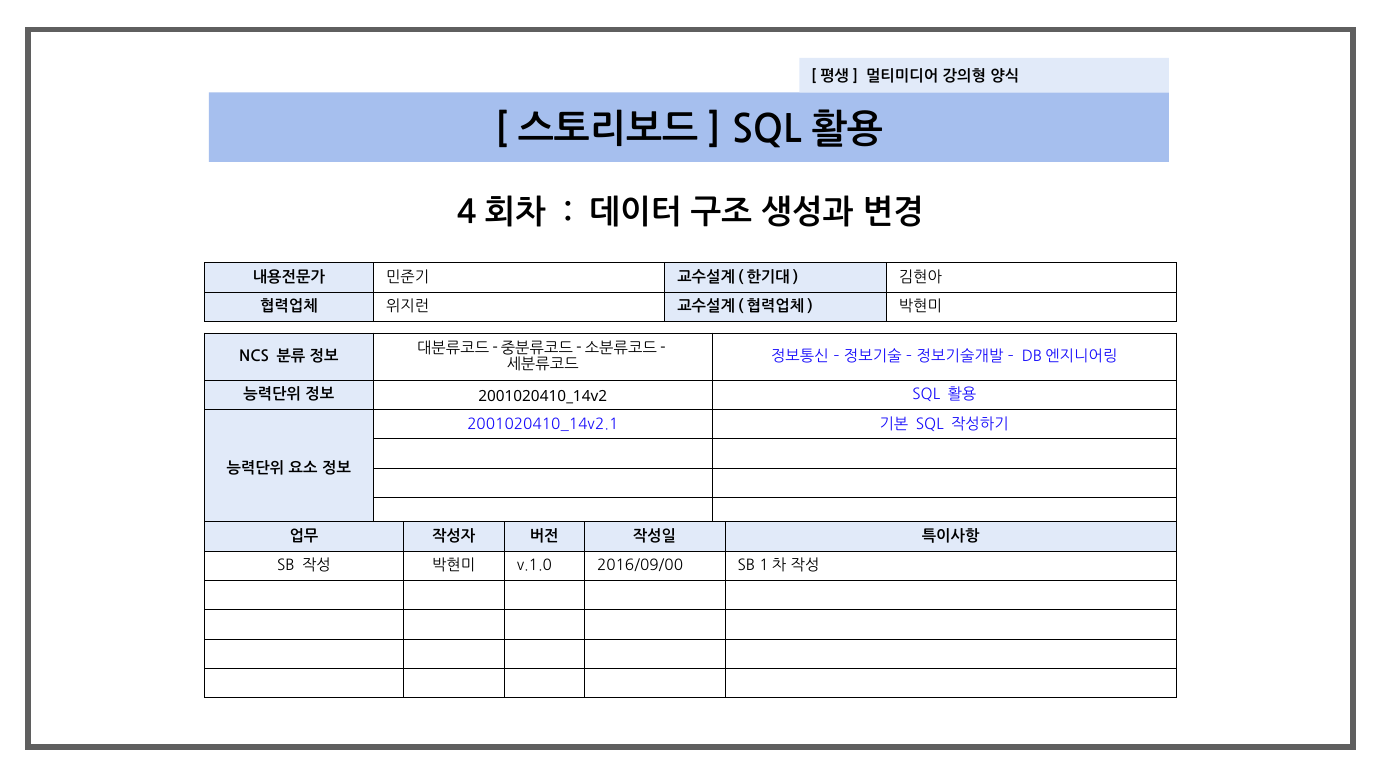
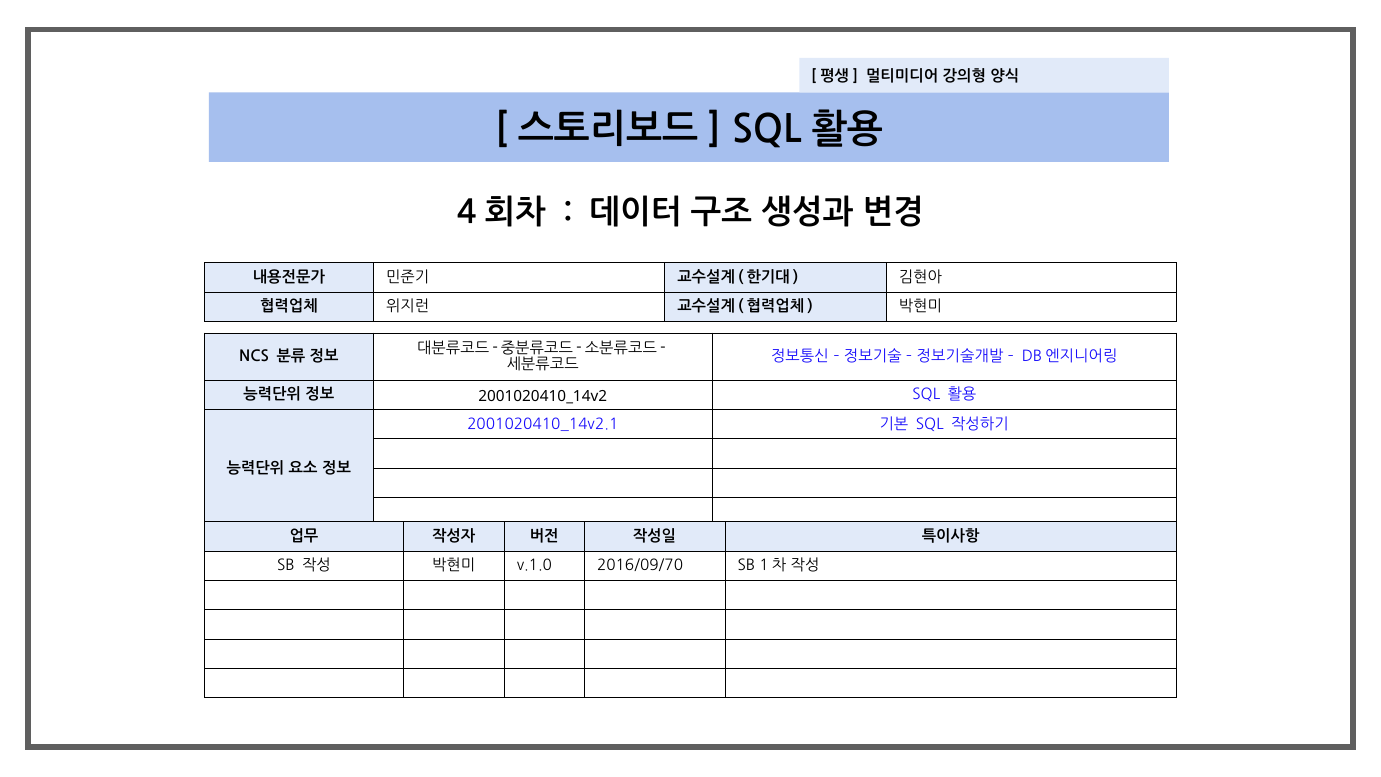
2016/09/00: 2016/09/00 -> 2016/09/70 (640, 566)
